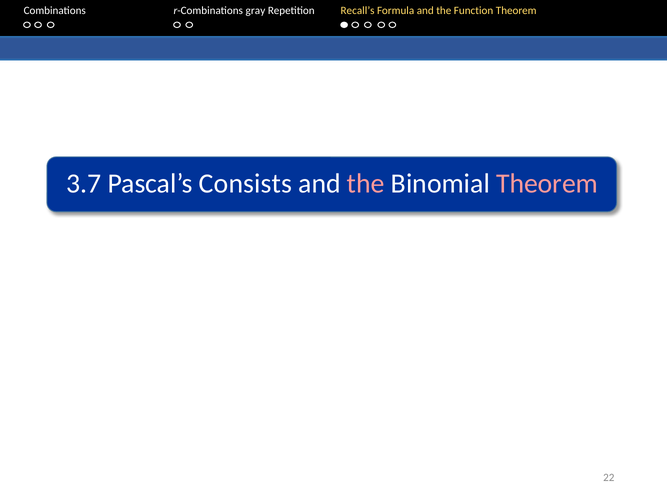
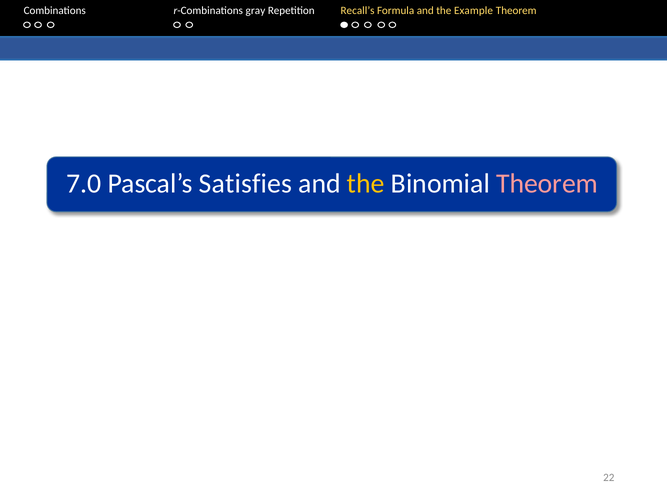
Function: Function -> Example (474, 11)
3.7: 3.7 -> 7.0 (84, 184)
Consists: Consists -> Satisfies (245, 184)
the colour: pink -> yellow (366, 184)
